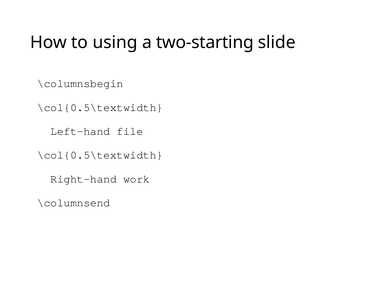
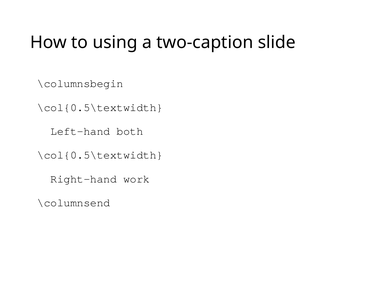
two-starting: two-starting -> two-caption (205, 43)
file: file -> both (130, 131)
